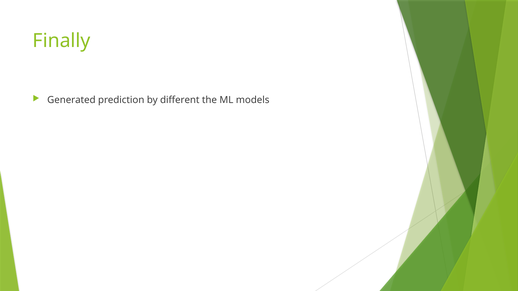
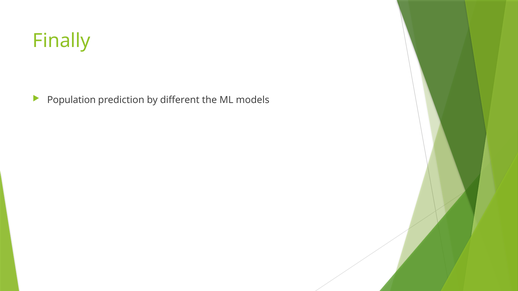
Generated: Generated -> Population (71, 100)
